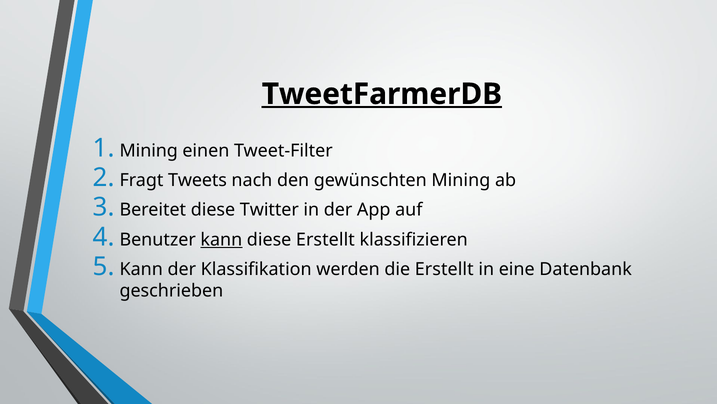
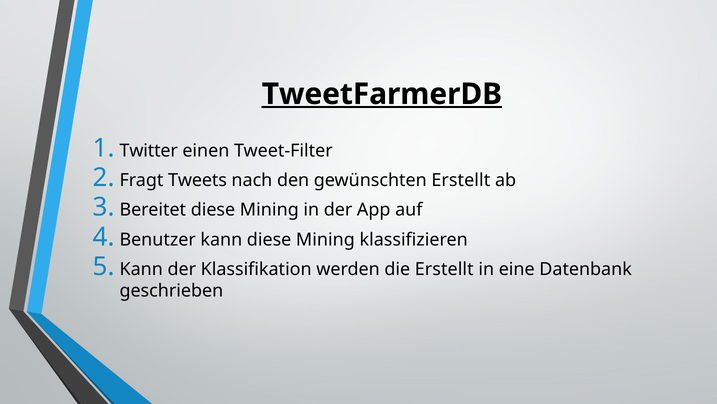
Mining: Mining -> Twitter (149, 150)
gewünschten Mining: Mining -> Erstellt (461, 180)
Bereitet diese Twitter: Twitter -> Mining (269, 210)
kann underline: present -> none (221, 239)
Erstellt: Erstellt -> Mining (325, 239)
